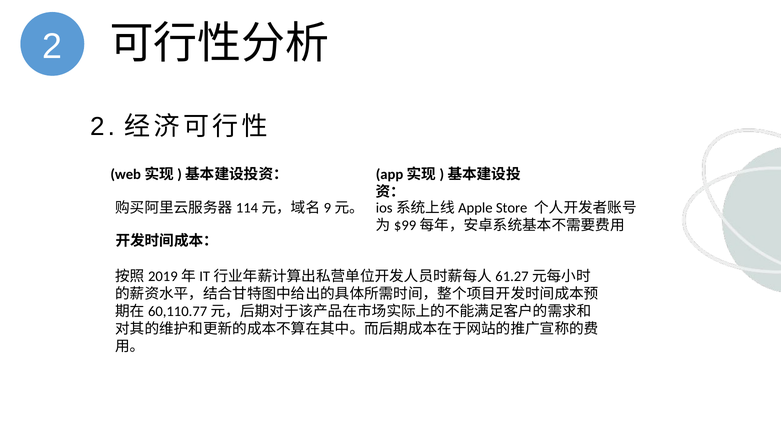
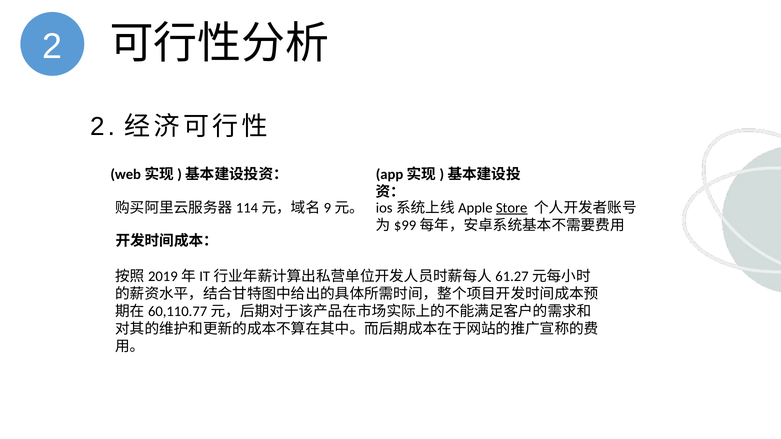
Store underline: none -> present (512, 208)
